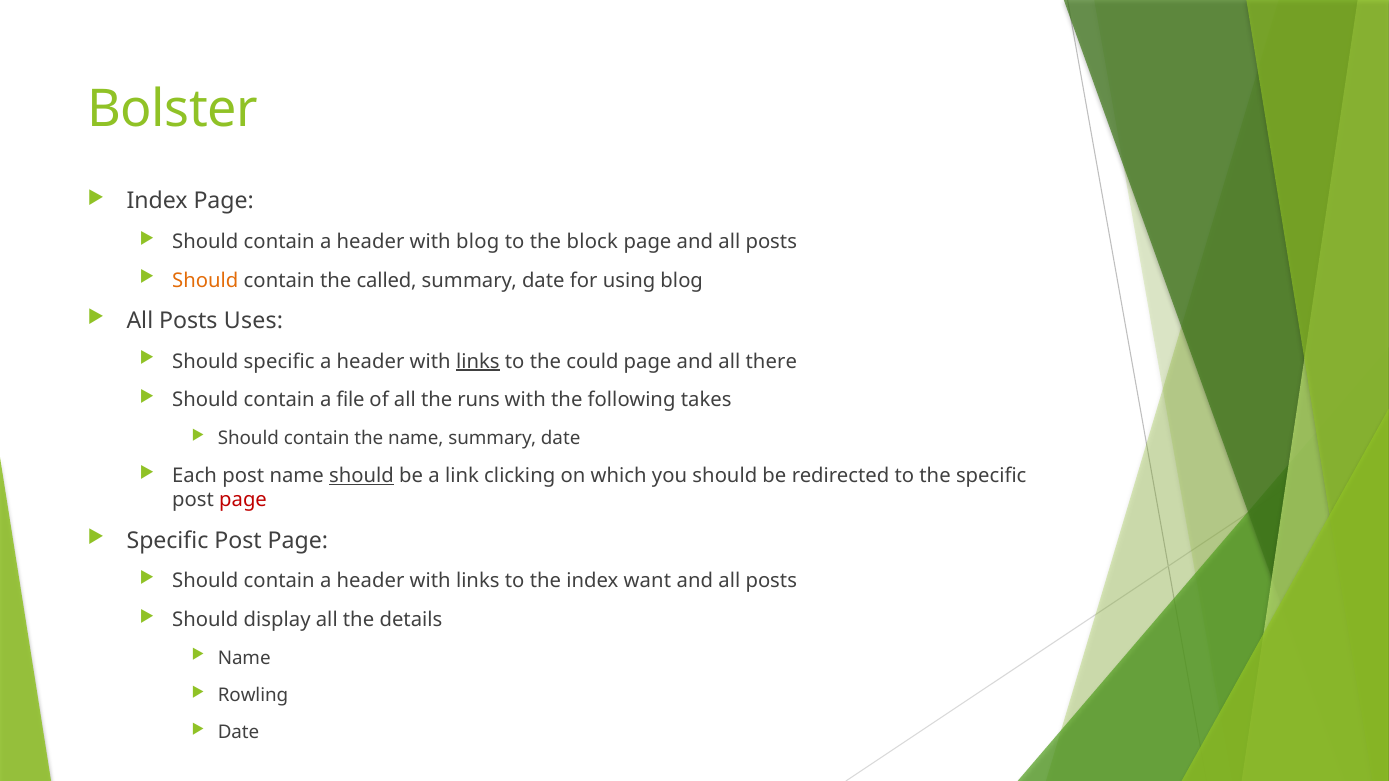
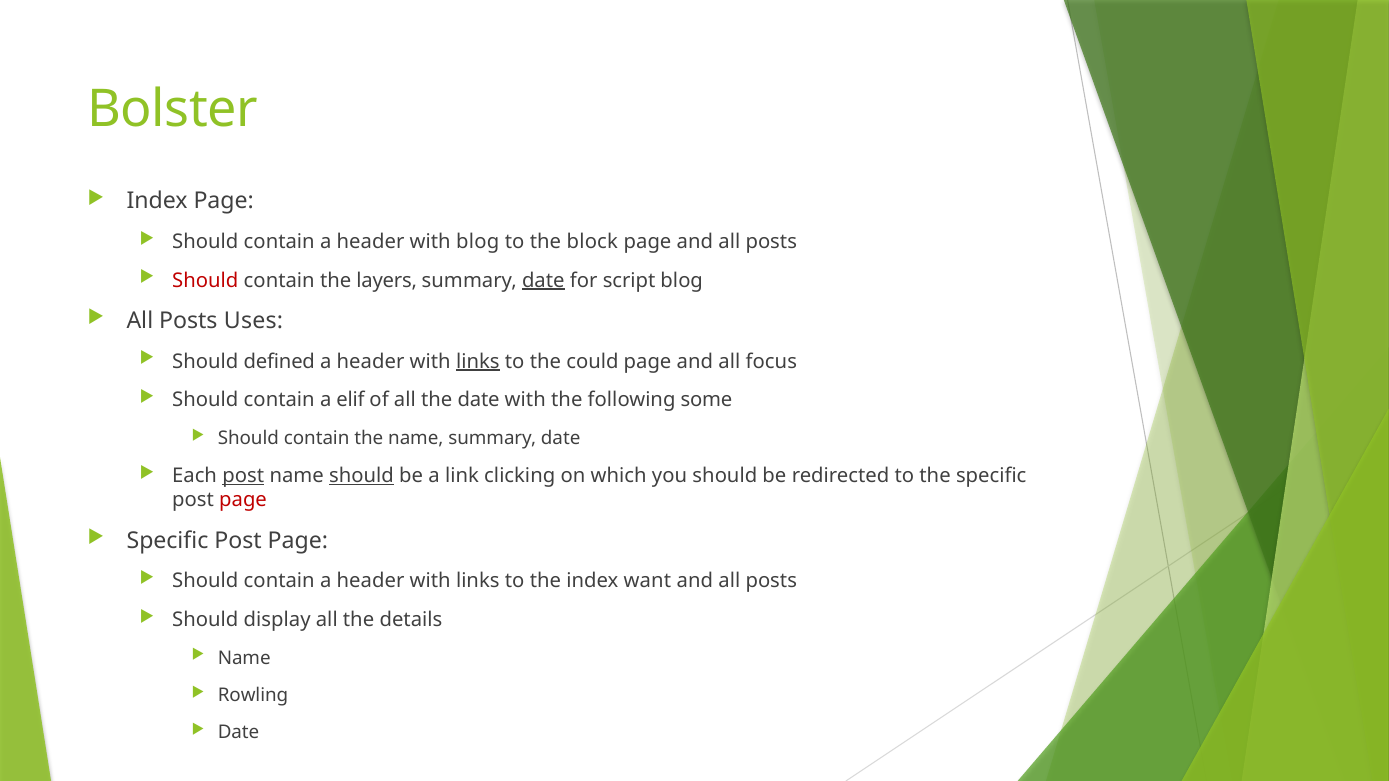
Should colour: orange -> red (205, 280)
called: called -> layers (387, 280)
date underline: none -> present (543, 280)
using: using -> script (629, 280)
Should specific: specific -> defined (279, 361)
there: there -> focus (771, 361)
file: file -> elif (351, 400)
the runs: runs -> date (479, 400)
takes: takes -> some (706, 400)
post underline: none -> present (243, 476)
